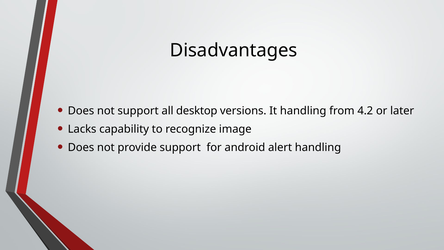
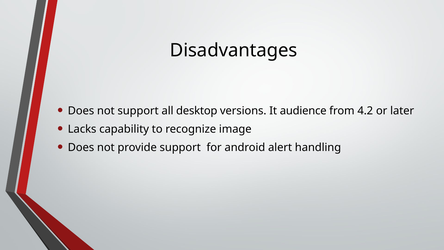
It handling: handling -> audience (303, 111)
